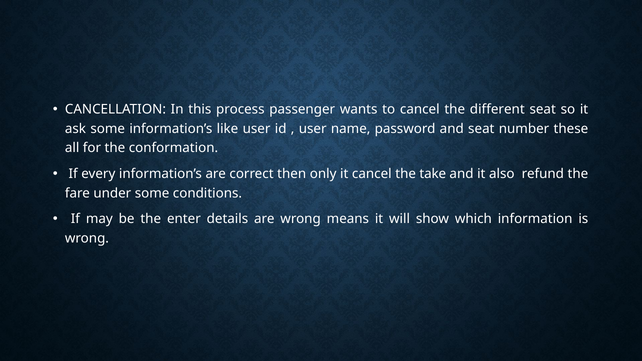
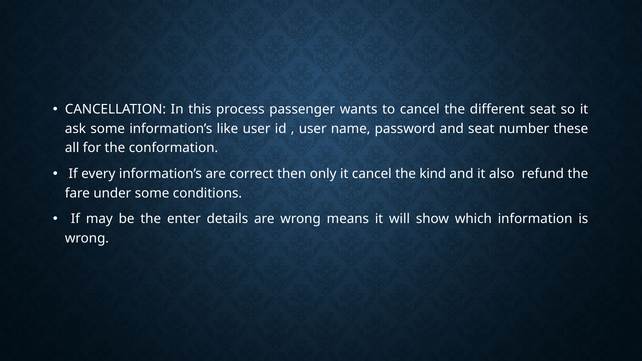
take: take -> kind (433, 174)
